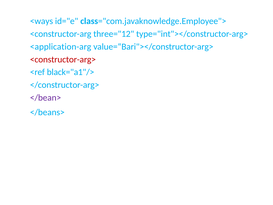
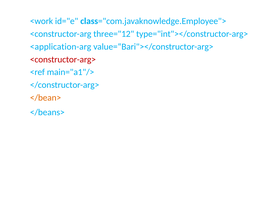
<ways: <ways -> <work (42, 21)
black="a1"/>: black="a1"/> -> main="a1"/> (71, 72)
</bean> colour: purple -> orange (46, 98)
